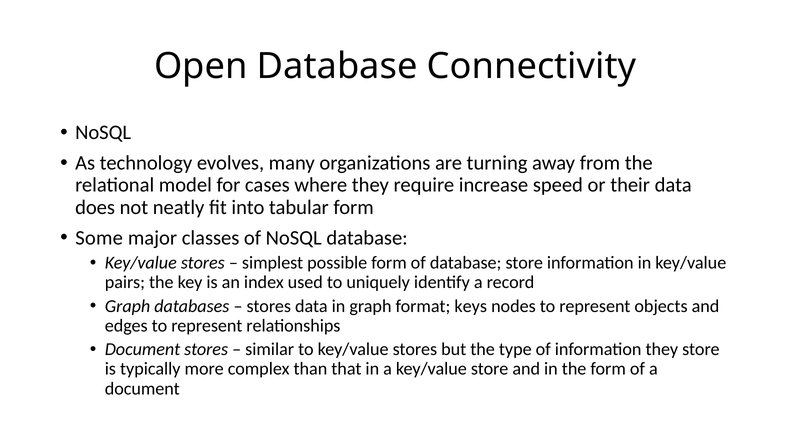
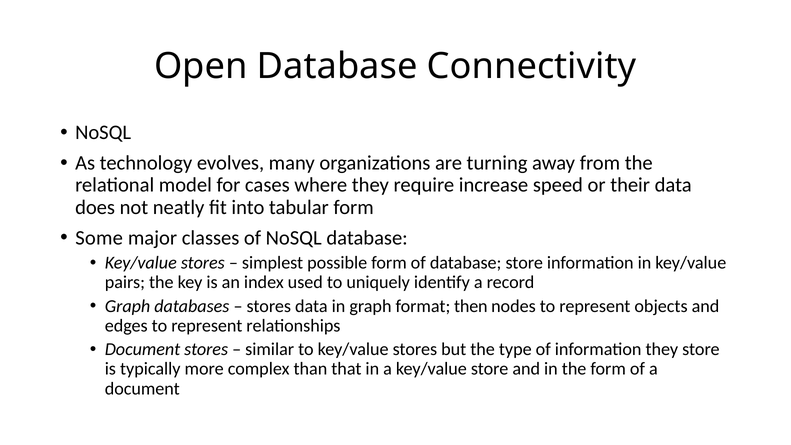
keys: keys -> then (471, 306)
